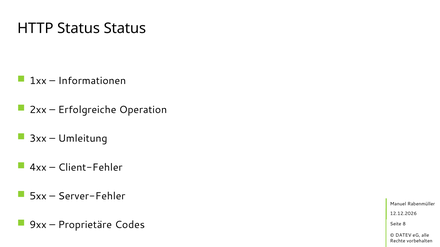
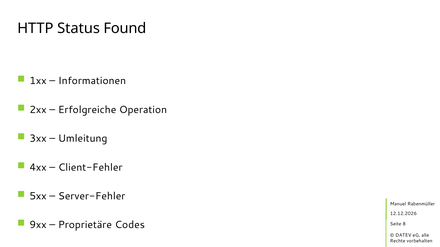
Status Status: Status -> Found (125, 28)
